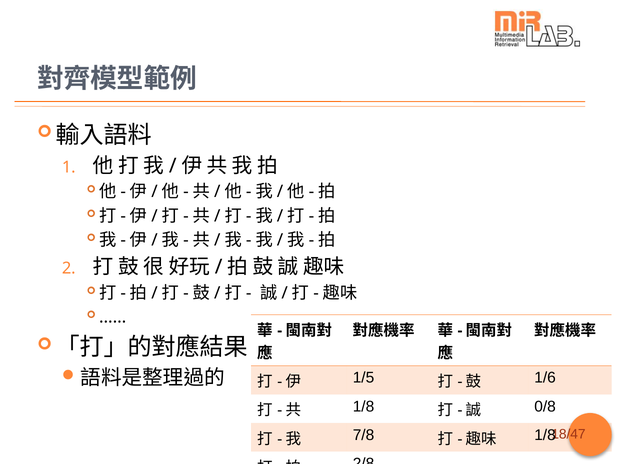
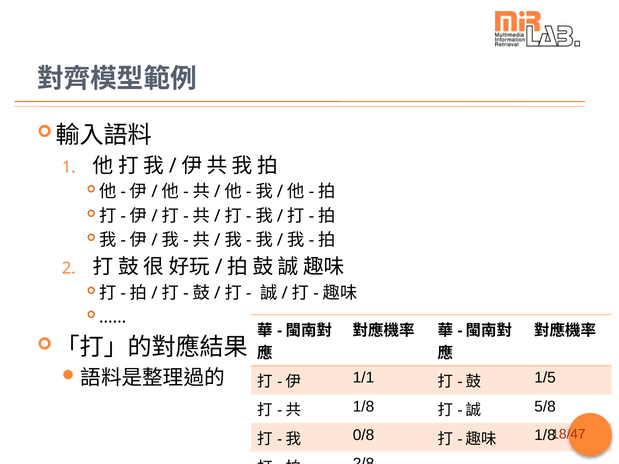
1/5: 1/5 -> 1/1 (363, 378)
1/6: 1/6 -> 1/5 (545, 378)
0/8: 0/8 -> 5/8 (545, 407)
7/8: 7/8 -> 0/8 (363, 435)
